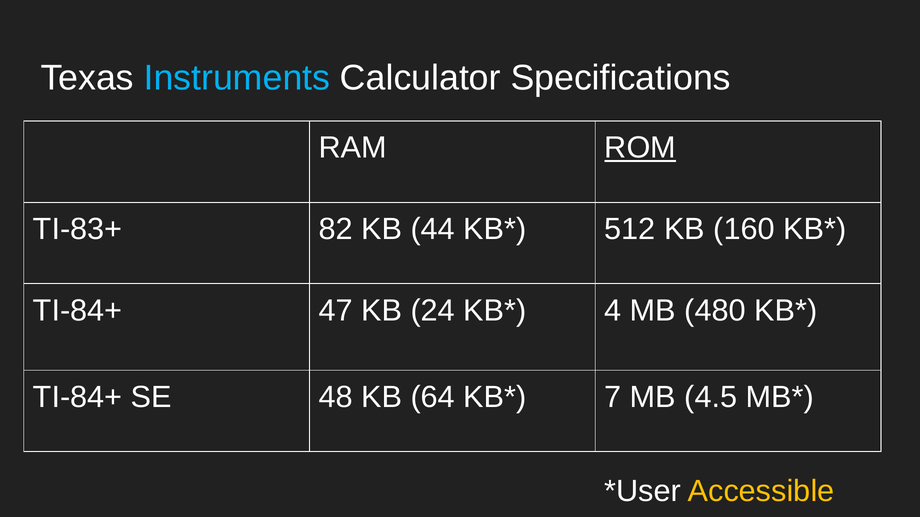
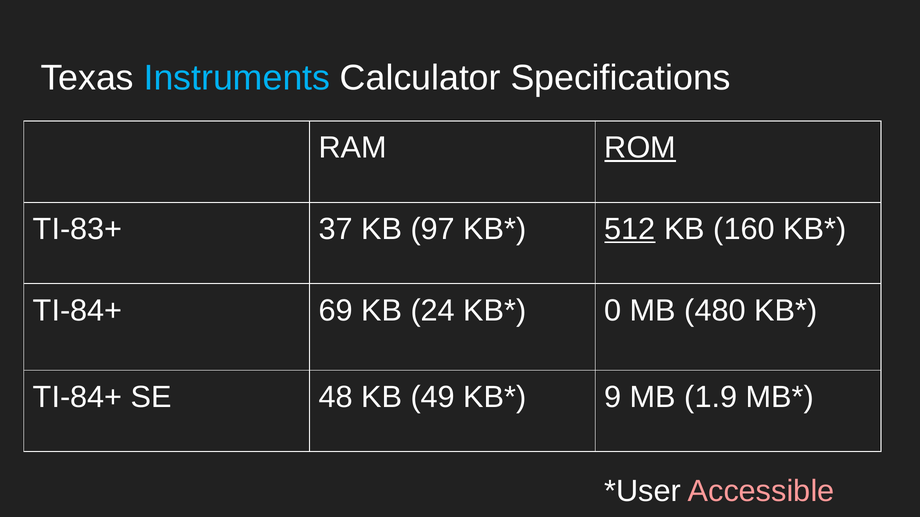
82: 82 -> 37 (336, 229)
44: 44 -> 97 (433, 229)
512 underline: none -> present (630, 229)
47: 47 -> 69 (336, 311)
4: 4 -> 0 (613, 311)
64: 64 -> 49 (433, 397)
7: 7 -> 9 (613, 397)
4.5: 4.5 -> 1.9 (711, 397)
Accessible colour: yellow -> pink (761, 492)
